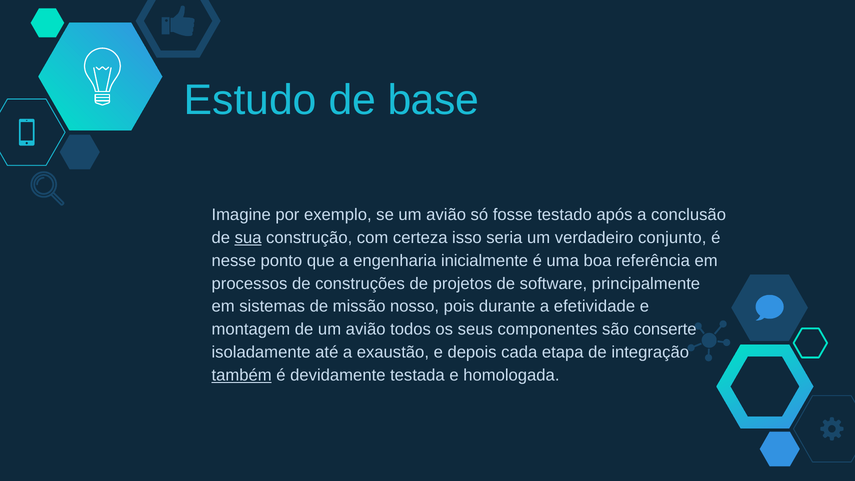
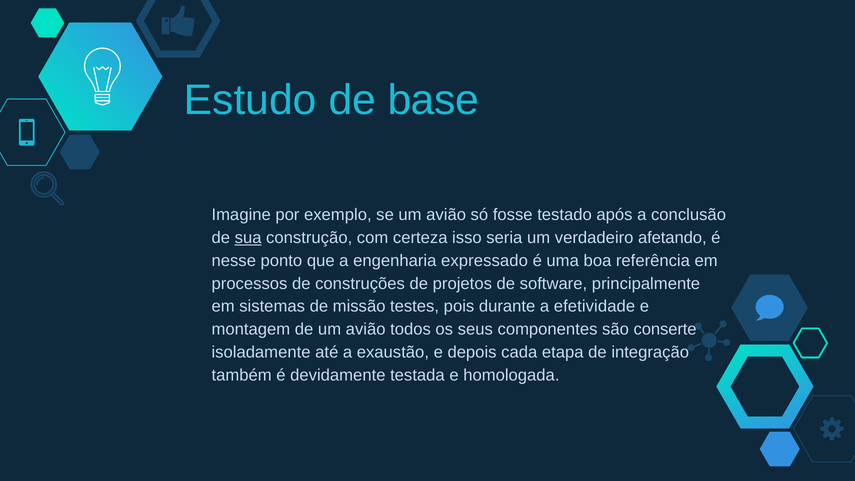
conjunto: conjunto -> afetando (672, 238)
inicialmente: inicialmente -> expressado (484, 261)
nosso: nosso -> testes (415, 306)
também underline: present -> none (242, 375)
